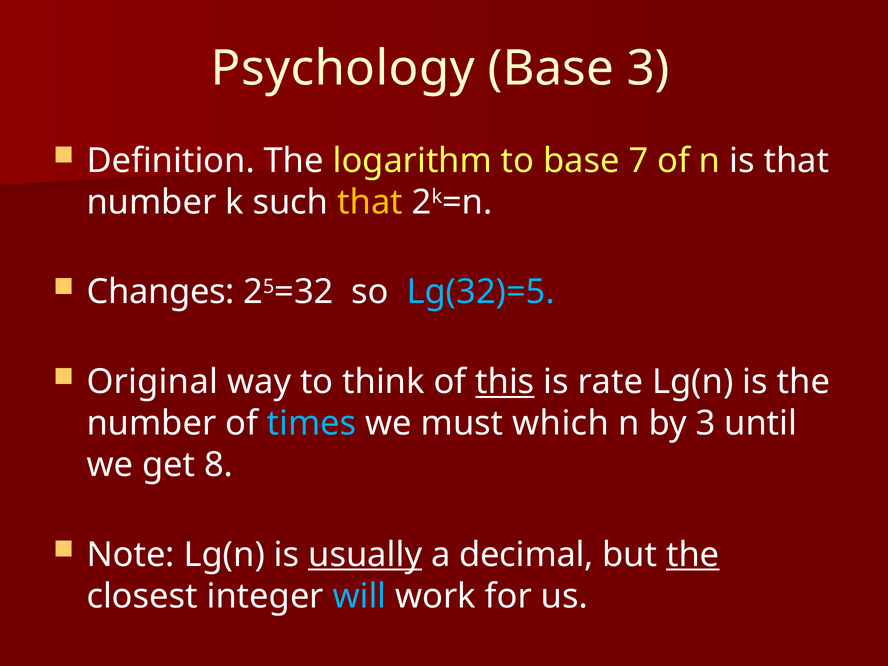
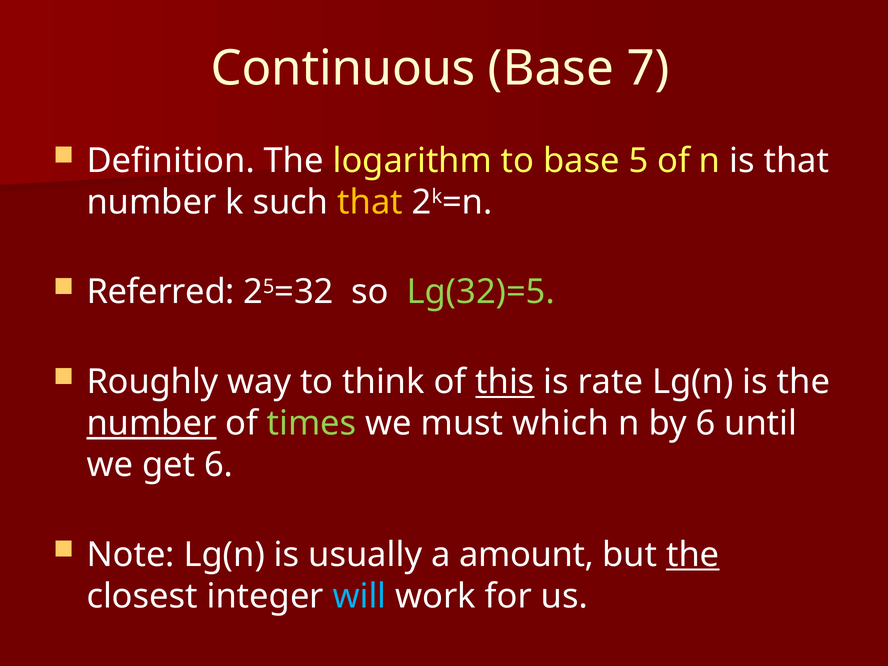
Psychology: Psychology -> Continuous (343, 69)
Base 3: 3 -> 7 (648, 69)
7: 7 -> 5 (639, 161)
Changes: Changes -> Referred (161, 292)
Lg(32)=5 colour: light blue -> light green (481, 292)
Original: Original -> Roughly (153, 382)
number underline: none -> present (151, 423)
times colour: light blue -> light green (312, 423)
by 3: 3 -> 6 (706, 423)
get 8: 8 -> 6 (219, 465)
usually underline: present -> none (365, 555)
decimal: decimal -> amount (526, 555)
